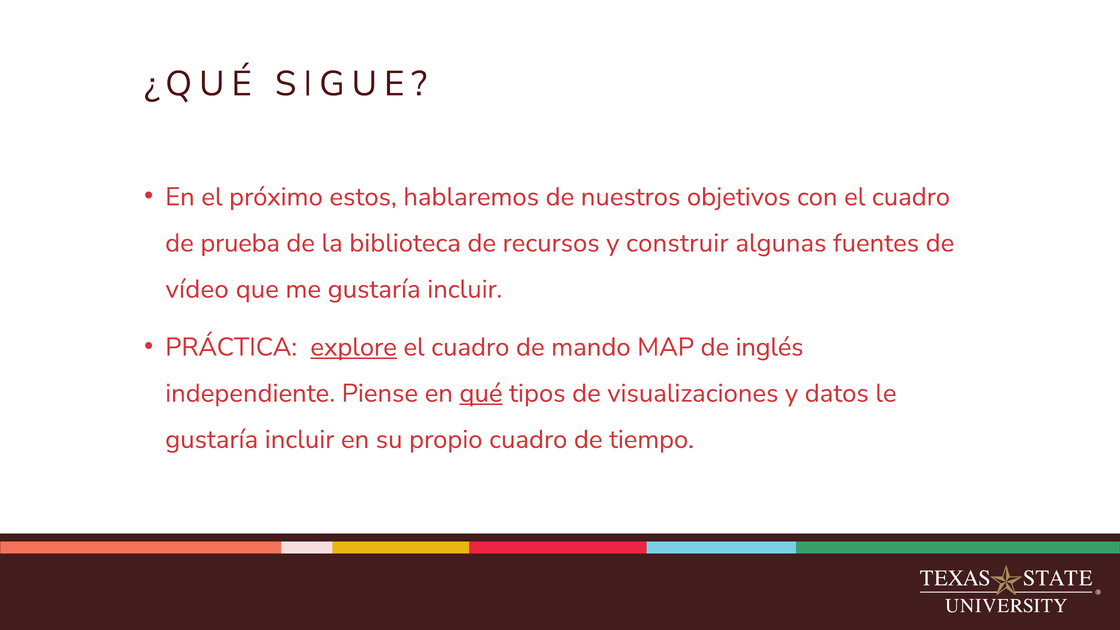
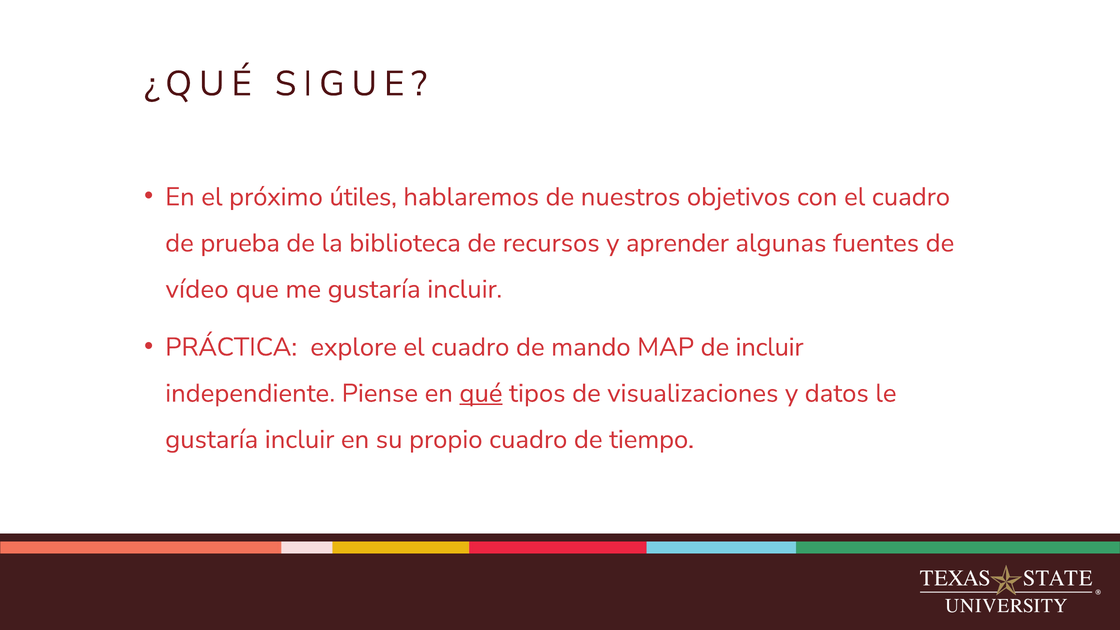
estos: estos -> útiles (363, 197)
construir: construir -> aprender (677, 243)
explore underline: present -> none (354, 347)
de inglés: inglés -> incluir (770, 347)
